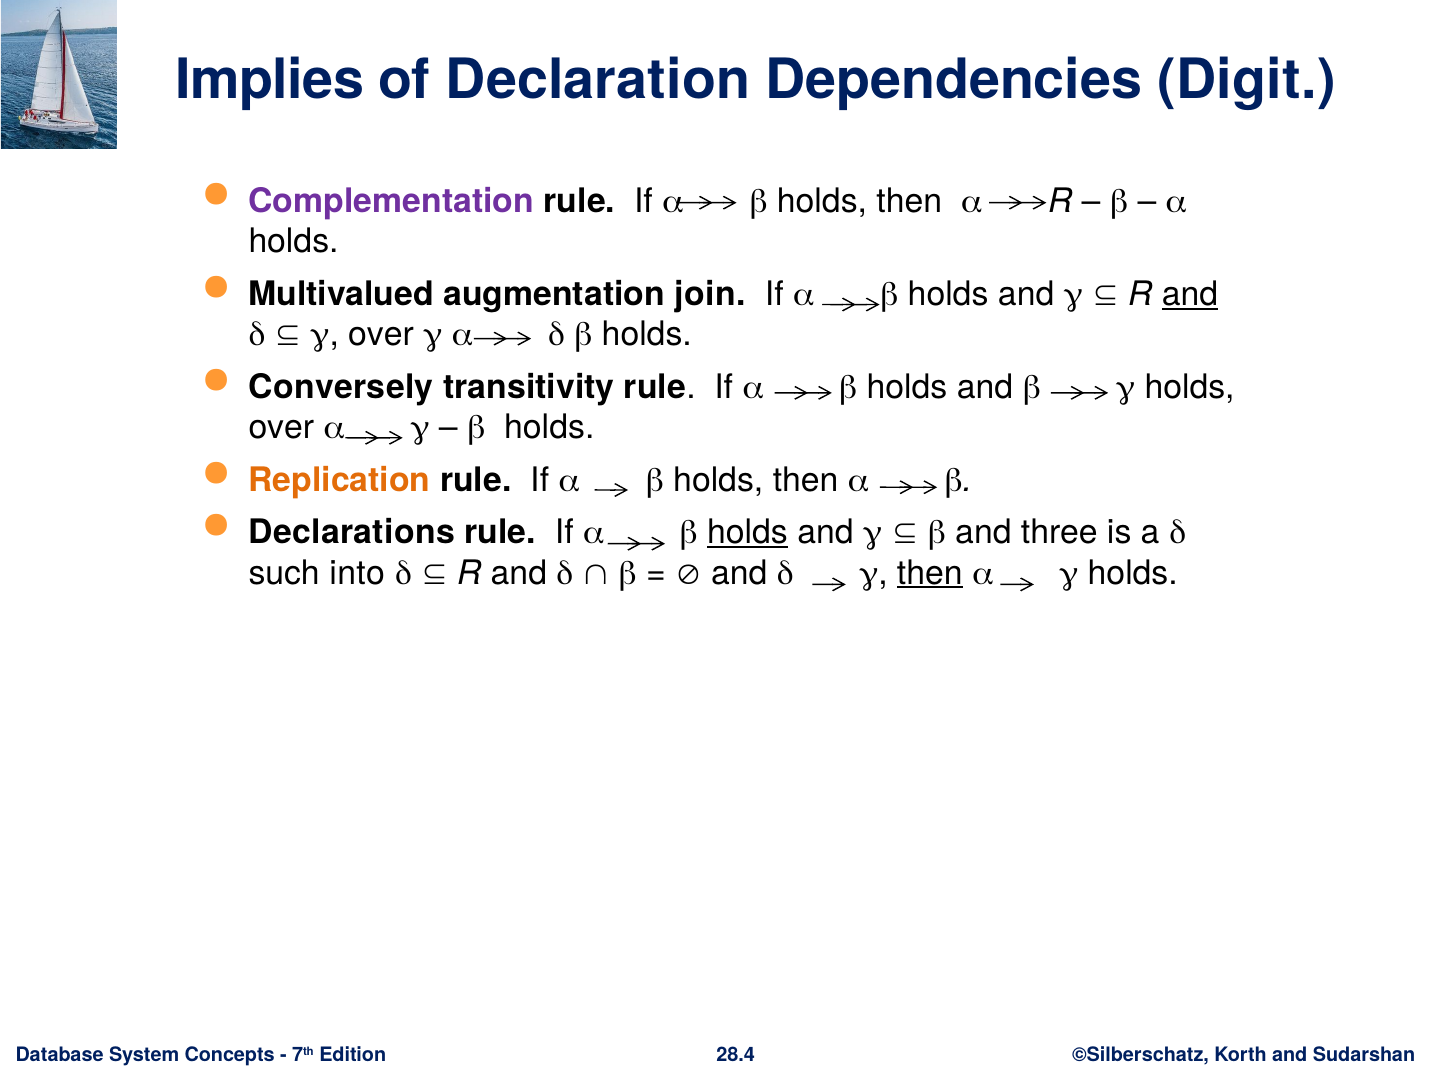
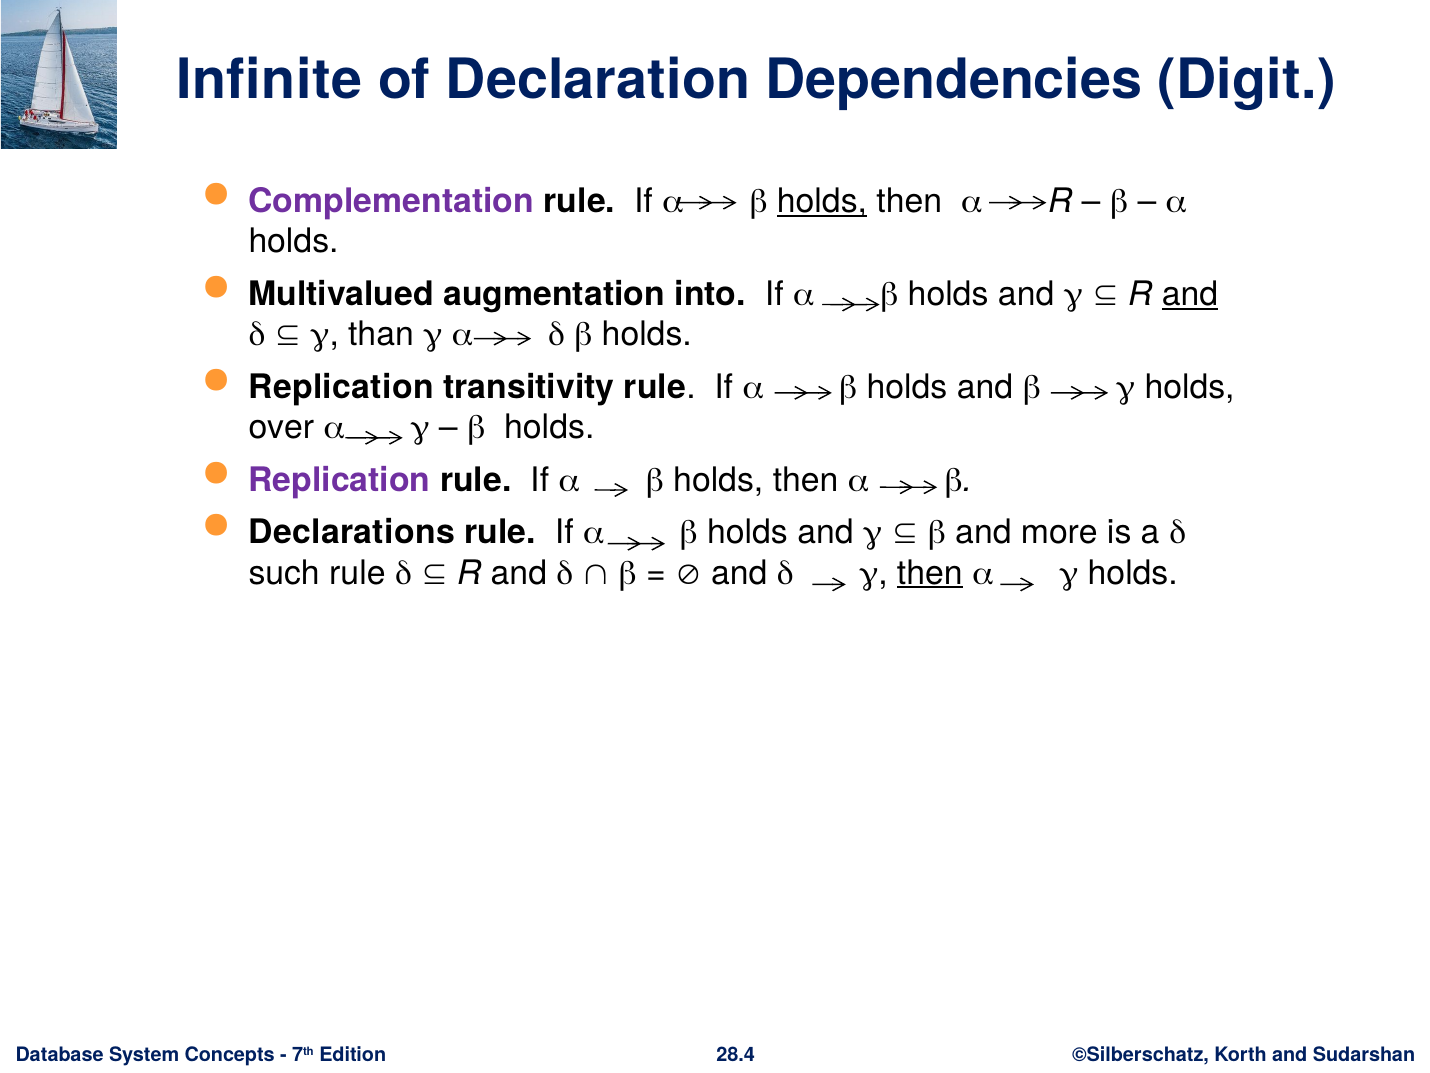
Implies: Implies -> Infinite (269, 80)
holds underline: none -> present (822, 201)
join: join -> into (710, 294)
over: over -> than (381, 335)
Conversely: Conversely -> Replication (341, 387)
Replication colour: orange -> purple (340, 480)
holds underline: present -> none (747, 532)
three: three -> more (1059, 532)
such into: into -> rule (357, 573)
